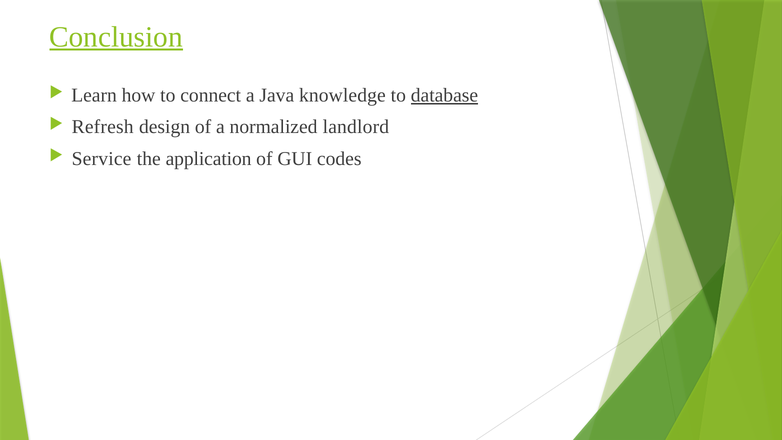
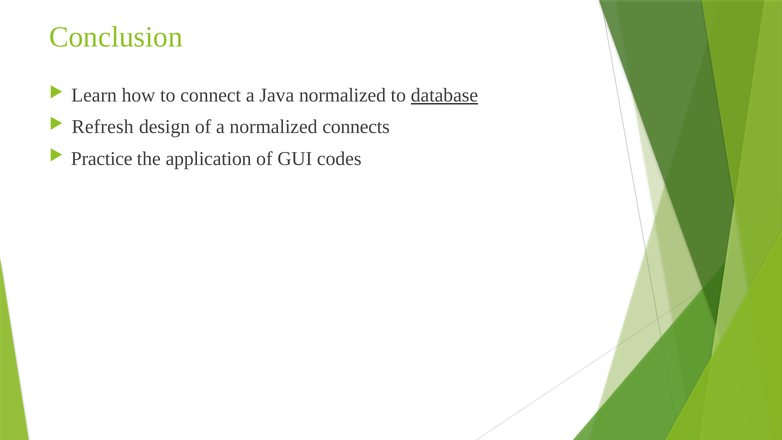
Conclusion underline: present -> none (116, 37)
Java knowledge: knowledge -> normalized (342, 95)
landlord: landlord -> connects (356, 127)
Service: Service -> Practice (102, 159)
